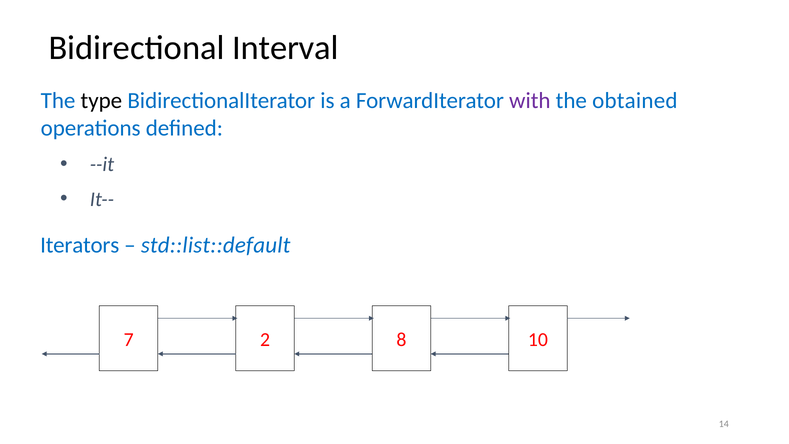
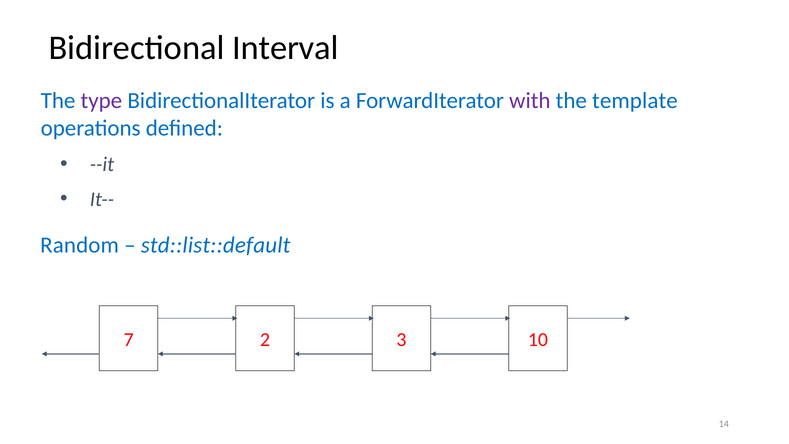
type colour: black -> purple (101, 101)
obtained: obtained -> template (635, 101)
Iterators: Iterators -> Random (80, 245)
8: 8 -> 3 (401, 340)
